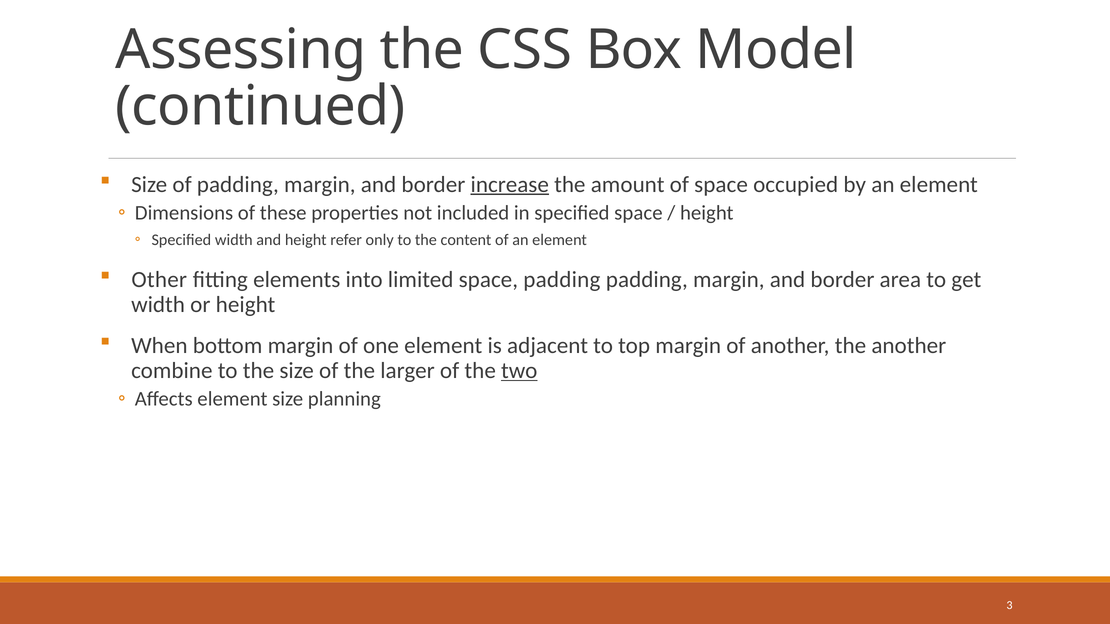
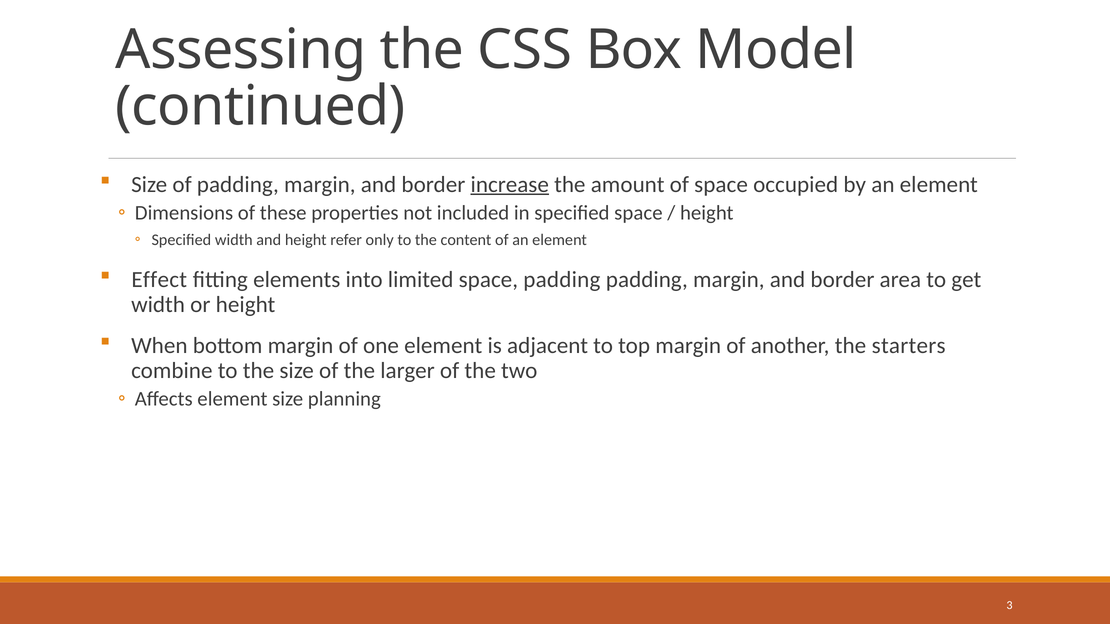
Other: Other -> Effect (159, 280)
the another: another -> starters (909, 346)
two underline: present -> none (519, 371)
